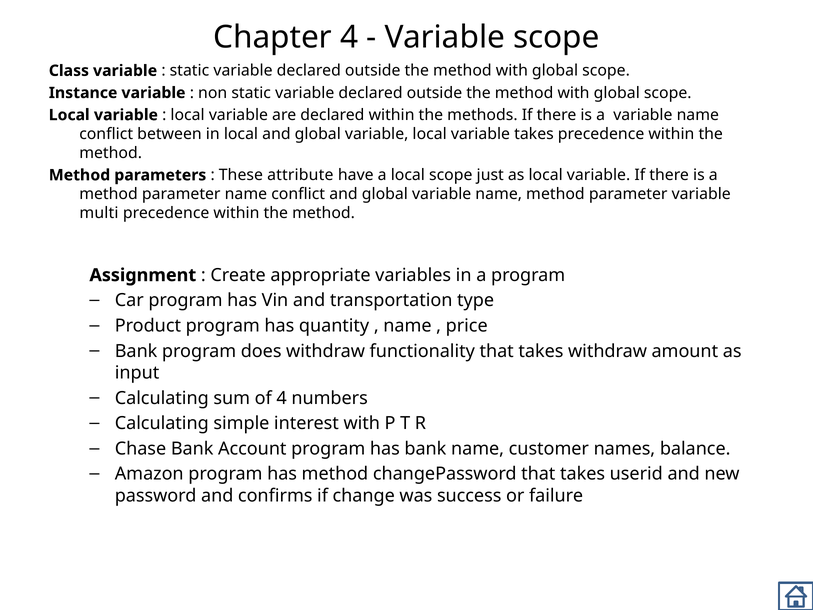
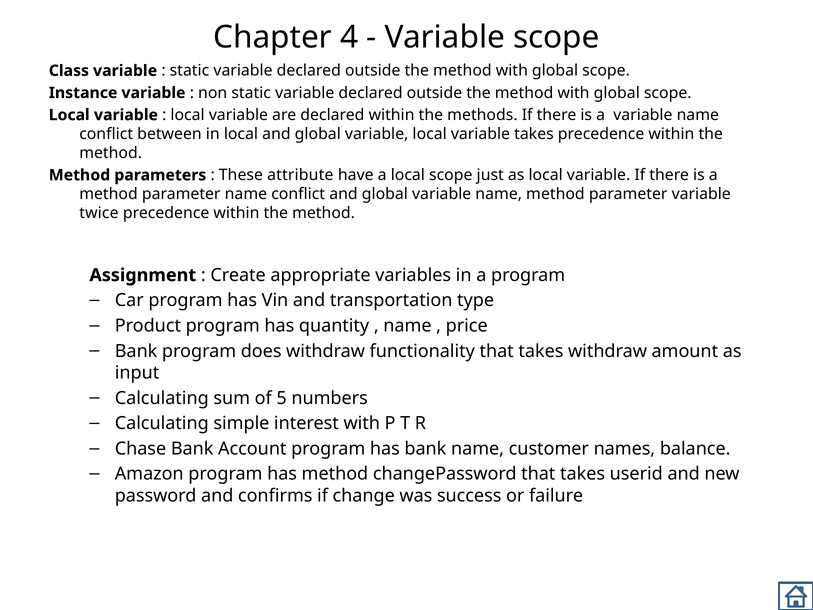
multi: multi -> twice (99, 213)
of 4: 4 -> 5 (282, 398)
